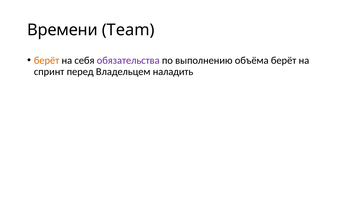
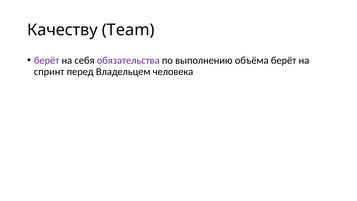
Времени: Времени -> Качеству (62, 30)
берёт colour: orange -> purple (47, 60)
наладить: наладить -> человека (173, 72)
